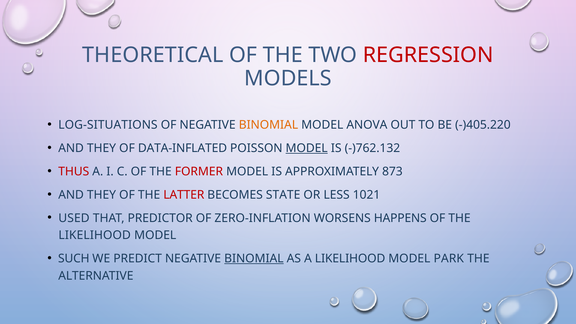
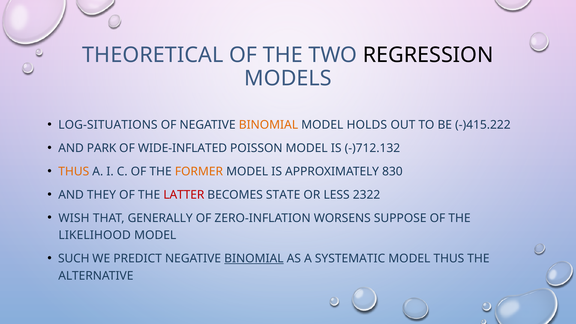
REGRESSION colour: red -> black (428, 55)
ANOVA: ANOVA -> HOLDS (367, 125)
-)405.220: -)405.220 -> -)415.222 (483, 125)
THEY: THEY -> PARK (102, 148)
DATA-INFLATED: DATA-INFLATED -> WIDE-INFLATED (182, 148)
MODEL underline: present -> none (307, 148)
-)762.132: -)762.132 -> -)712.132 (372, 148)
THUS colour: red -> orange (74, 171)
FORMER colour: red -> orange (199, 171)
873: 873 -> 830 (392, 171)
1021: 1021 -> 2322 (367, 195)
USED: USED -> WISH (74, 218)
PREDICTOR: PREDICTOR -> GENERALLY (160, 218)
HAPPENS: HAPPENS -> SUPPOSE (400, 218)
A LIKELIHOOD: LIKELIHOOD -> SYSTEMATIC (350, 259)
MODEL PARK: PARK -> THUS (449, 259)
